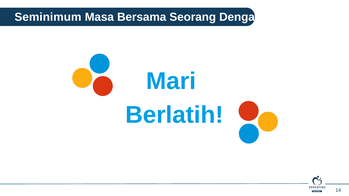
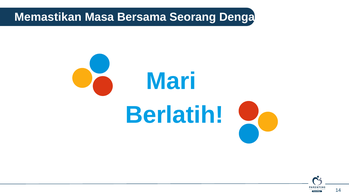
Seminimum: Seminimum -> Memastikan (48, 17)
